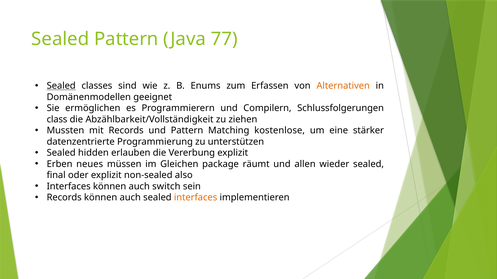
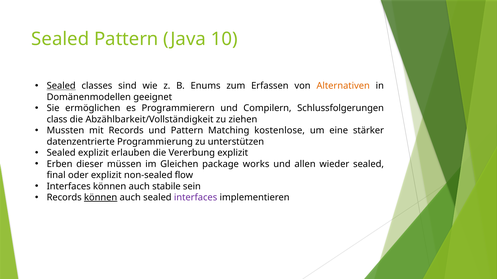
77: 77 -> 10 (224, 39)
Sealed hidden: hidden -> explizit (93, 153)
neues: neues -> dieser (90, 164)
räumt: räumt -> works (256, 164)
also: also -> flow (184, 175)
switch: switch -> stabile (166, 187)
können underline: none -> present (101, 198)
interfaces colour: orange -> purple (196, 198)
